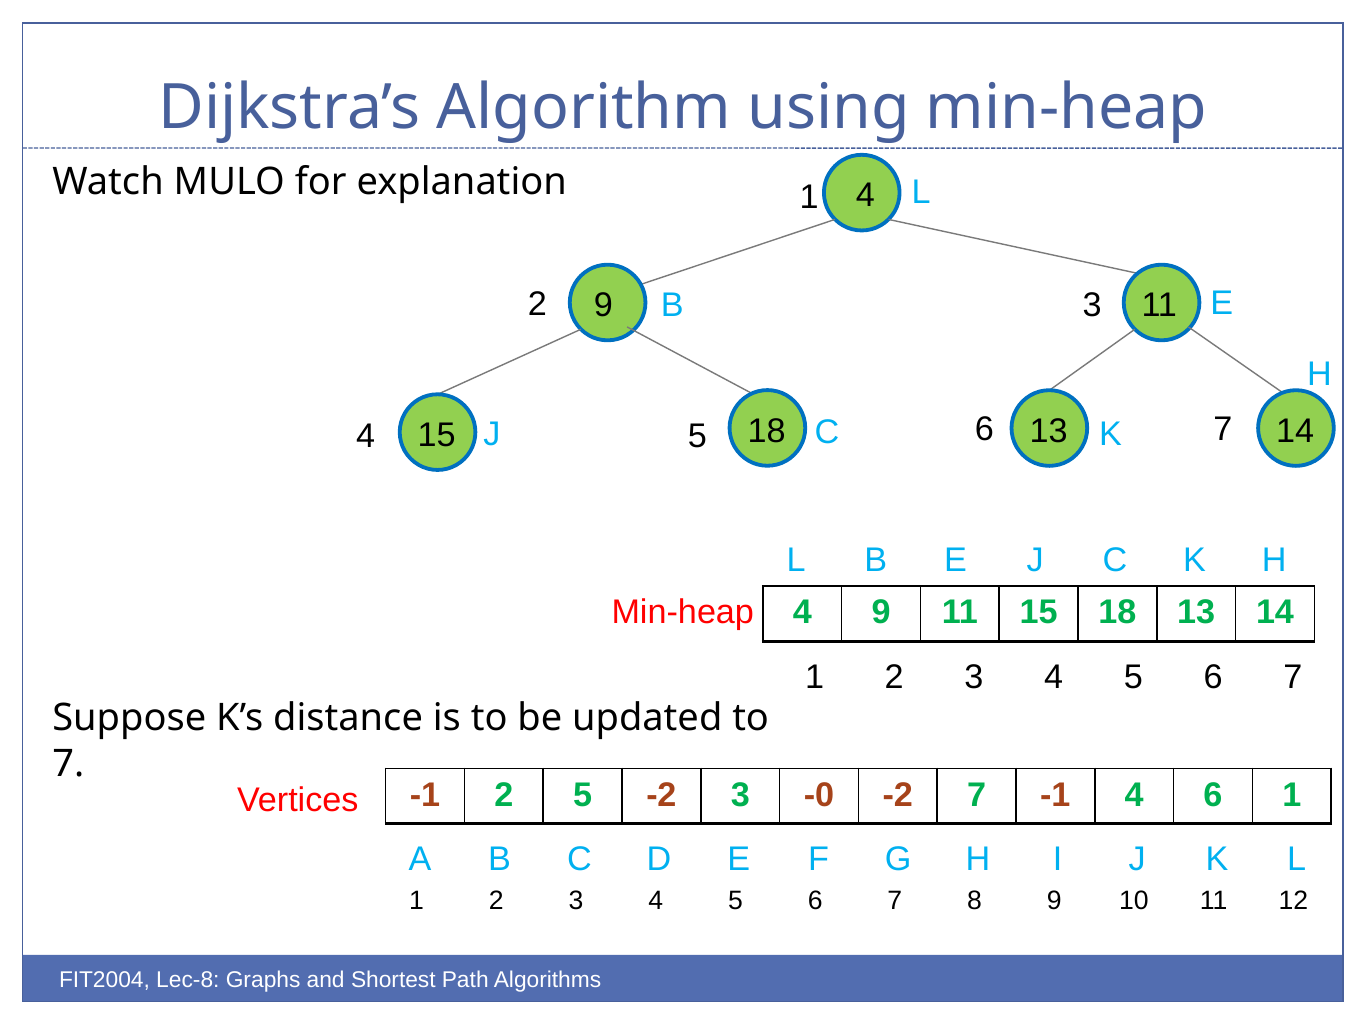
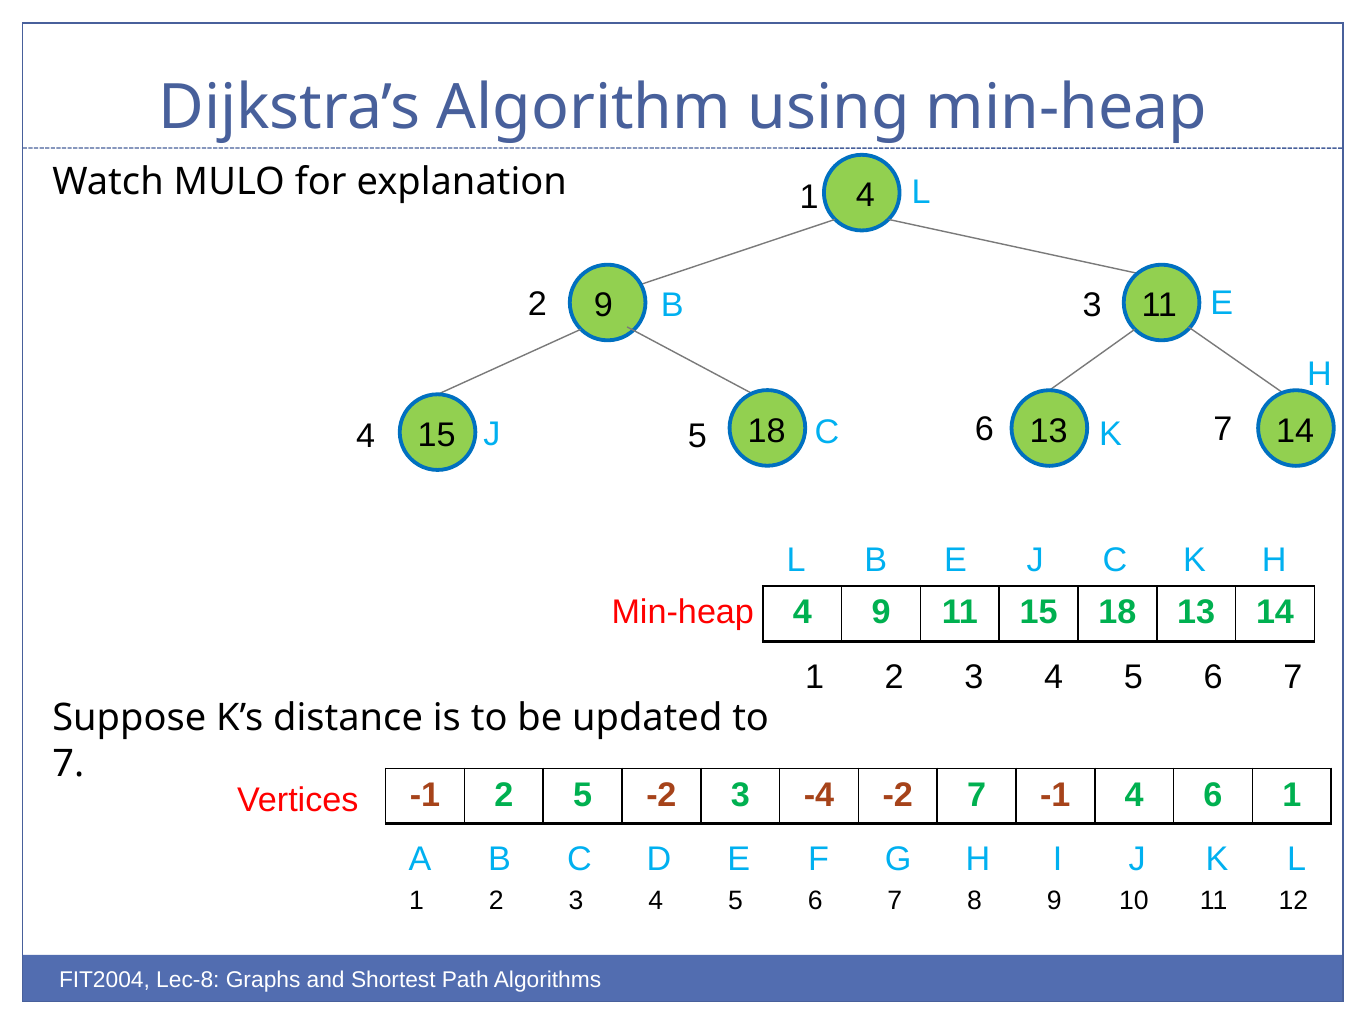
-0: -0 -> -4 (819, 795)
